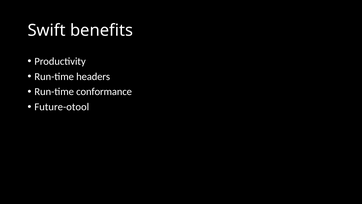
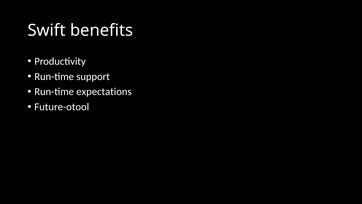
headers: headers -> support (93, 76)
conformance: conformance -> expectations (104, 92)
